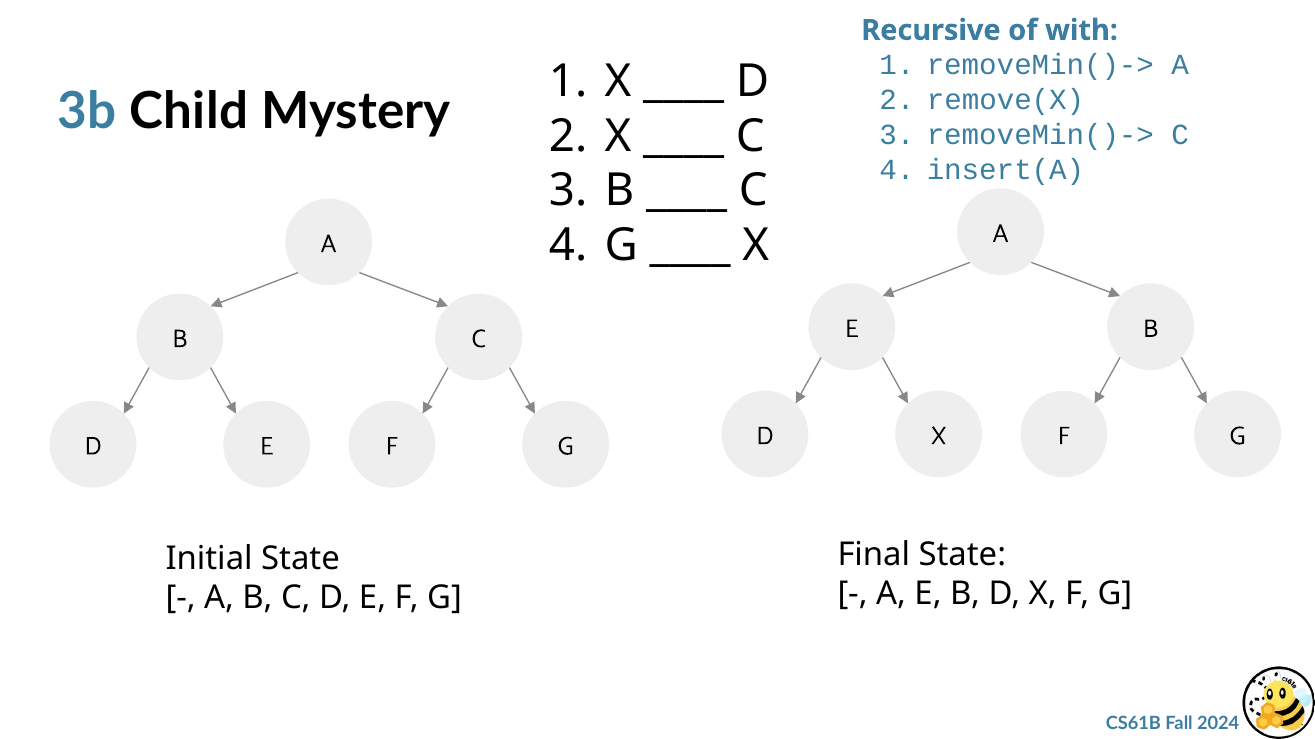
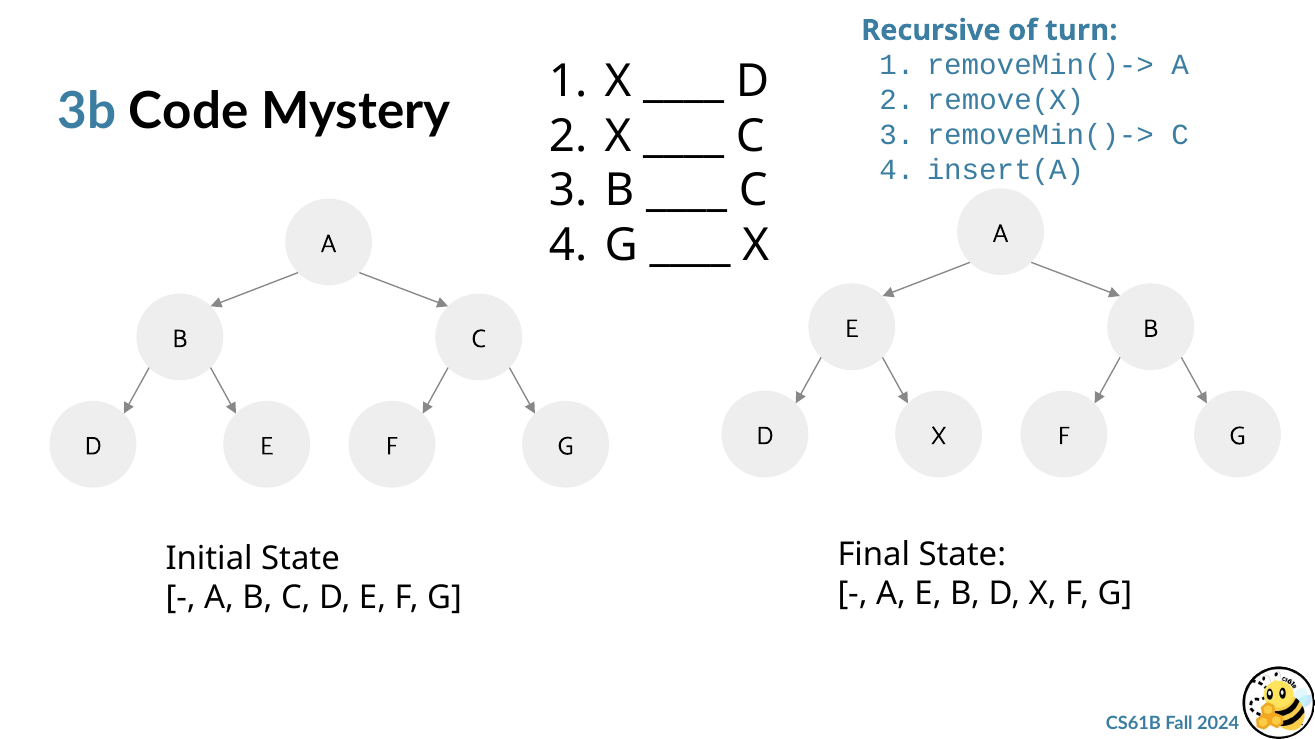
with: with -> turn (1081, 30)
Child: Child -> Code (189, 111)
